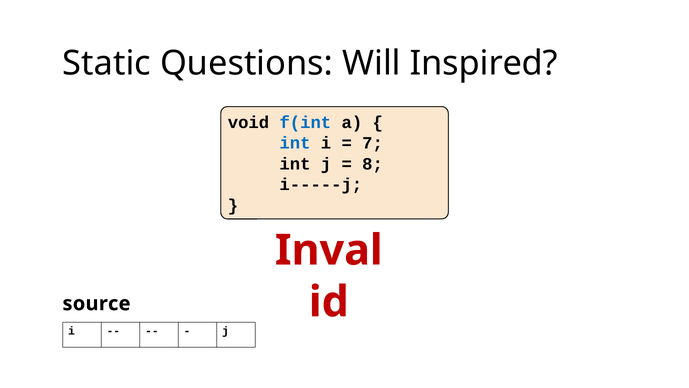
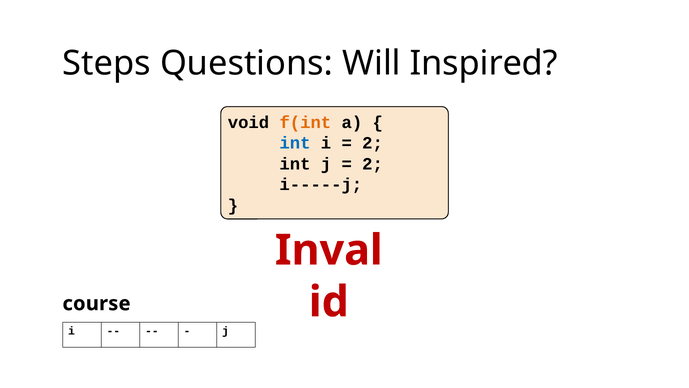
Static: Static -> Steps (107, 63)
f(int colour: blue -> orange (305, 122)
7: 7 -> 2 (373, 143)
8: 8 -> 2 (373, 164)
source: source -> course (97, 303)
